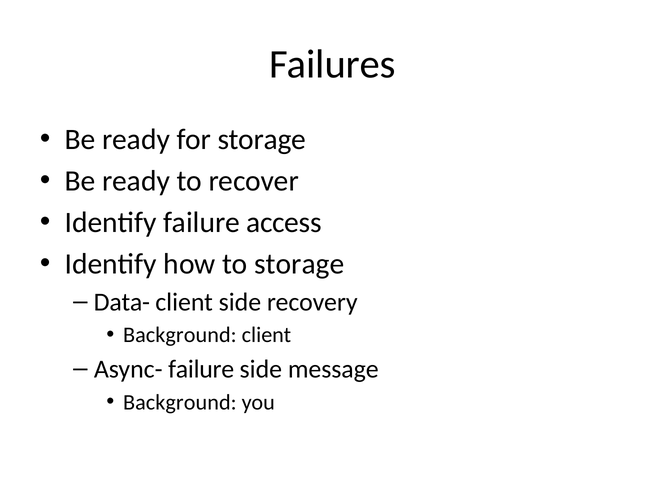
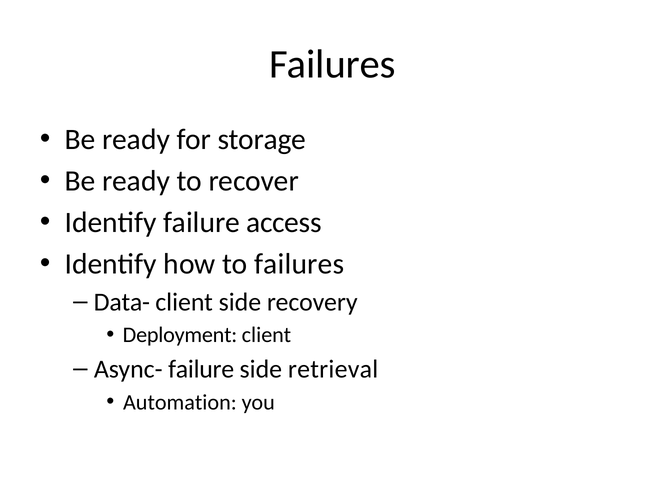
to storage: storage -> failures (299, 264)
Background: Background -> Deployment (180, 335)
message: message -> retrieval (333, 369)
Background: Background -> Automation (180, 402)
